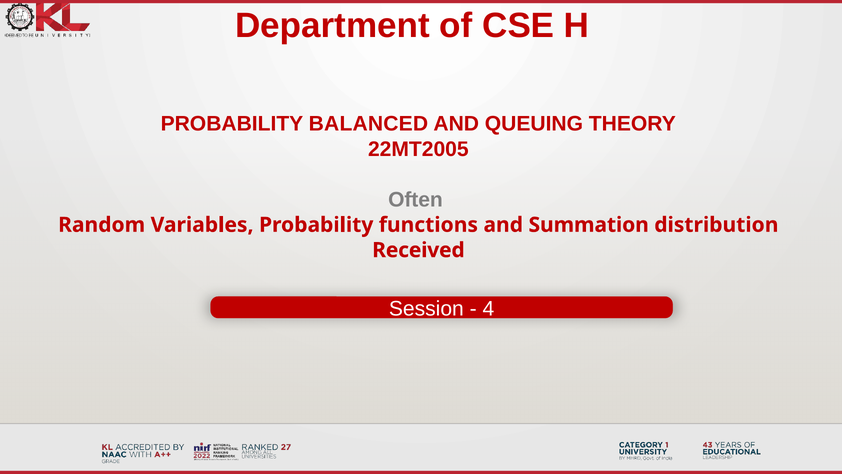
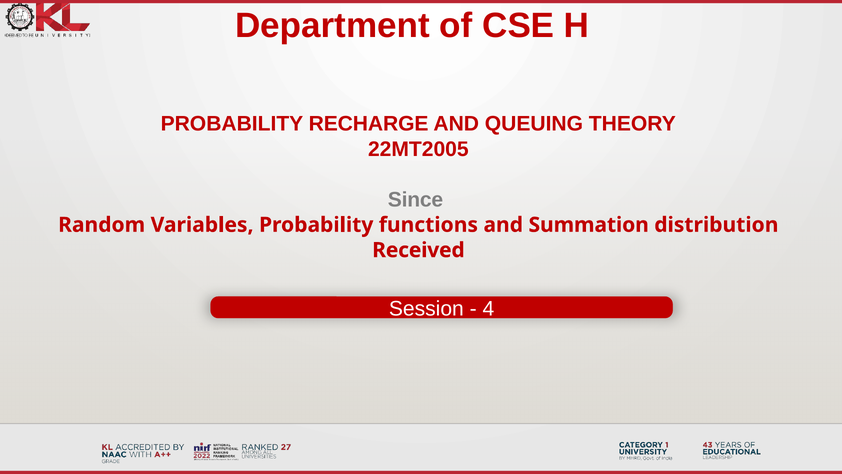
BALANCED: BALANCED -> RECHARGE (369, 124)
Often: Often -> Since (416, 199)
